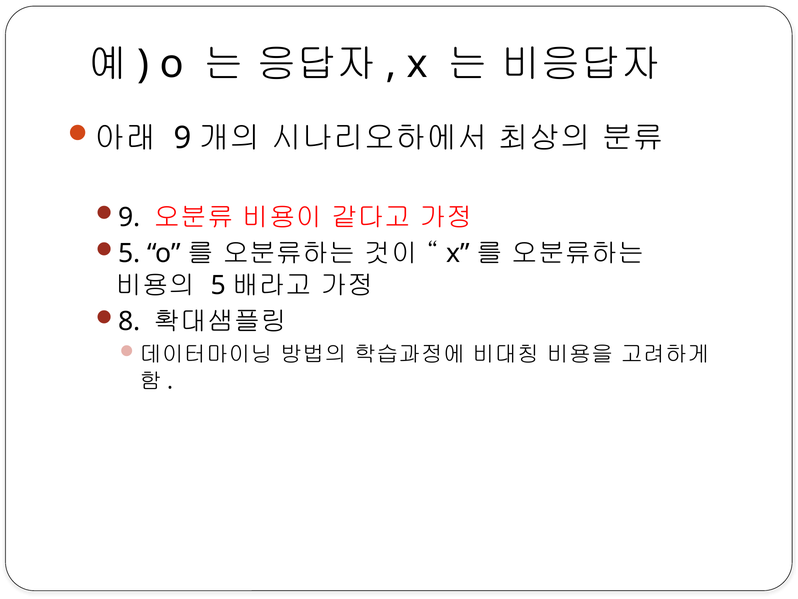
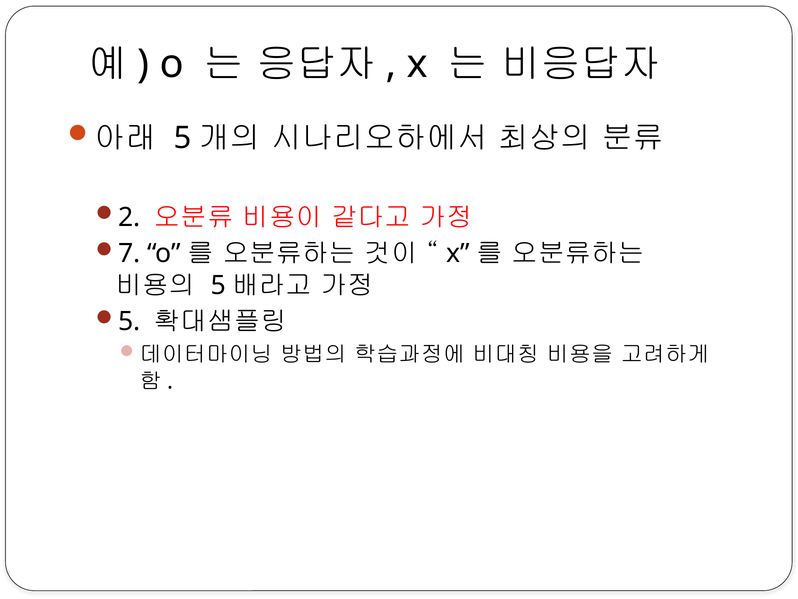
9: 9 -> 5 (183, 138)
9: 9 -> 2 (129, 217)
5: 5 -> 7 (129, 253)
8: 8 -> 5 (129, 321)
